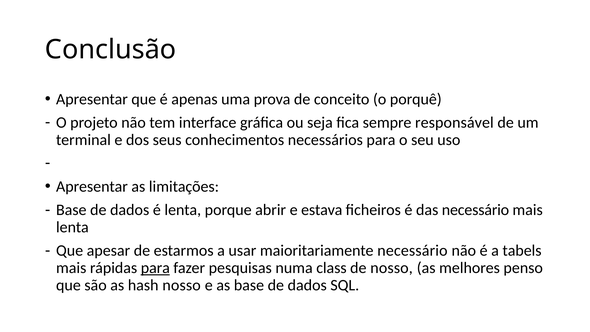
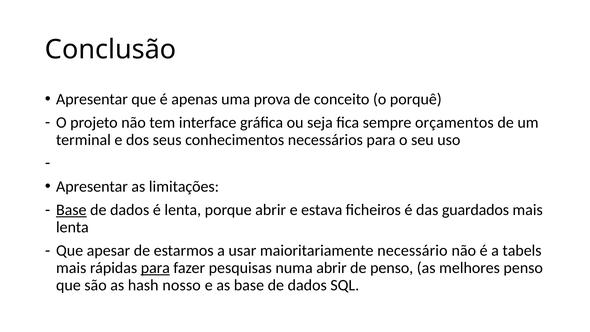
responsável: responsável -> orçamentos (454, 122)
Base underline: none -> present (71, 210)
das necessário: necessário -> guardados (475, 210)
numa class: class -> abrir (331, 268)
de nosso: nosso -> penso (392, 268)
